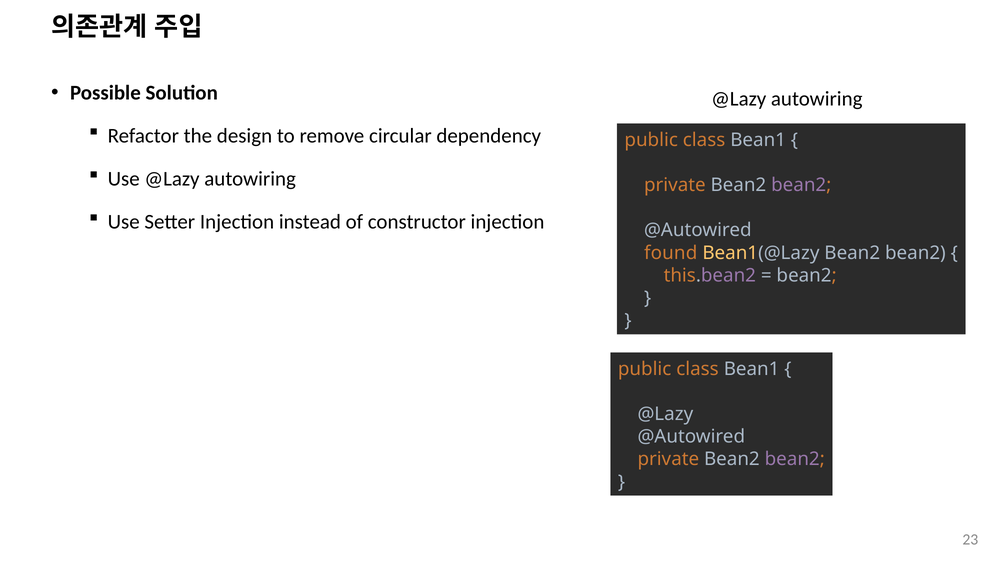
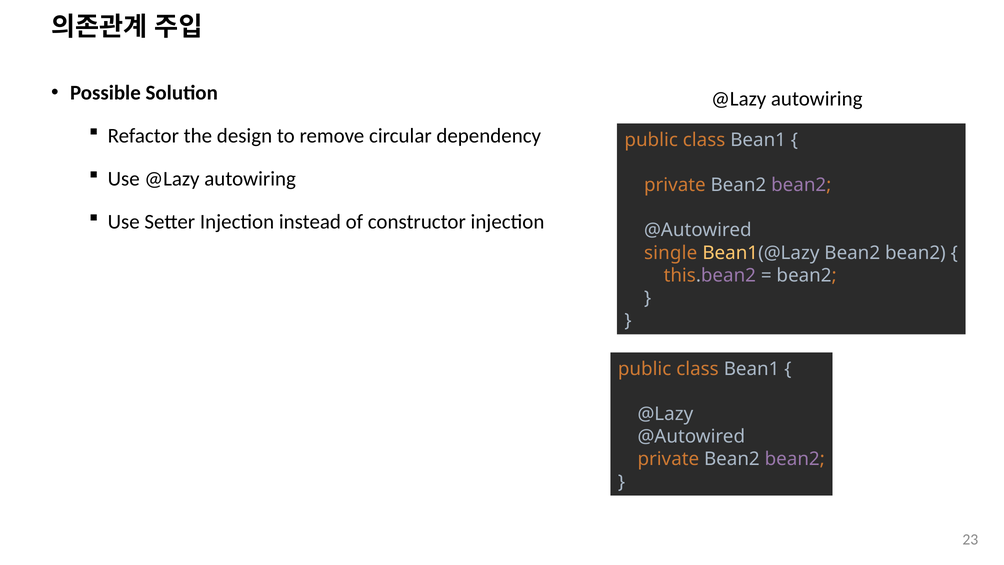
found: found -> single (671, 253)
